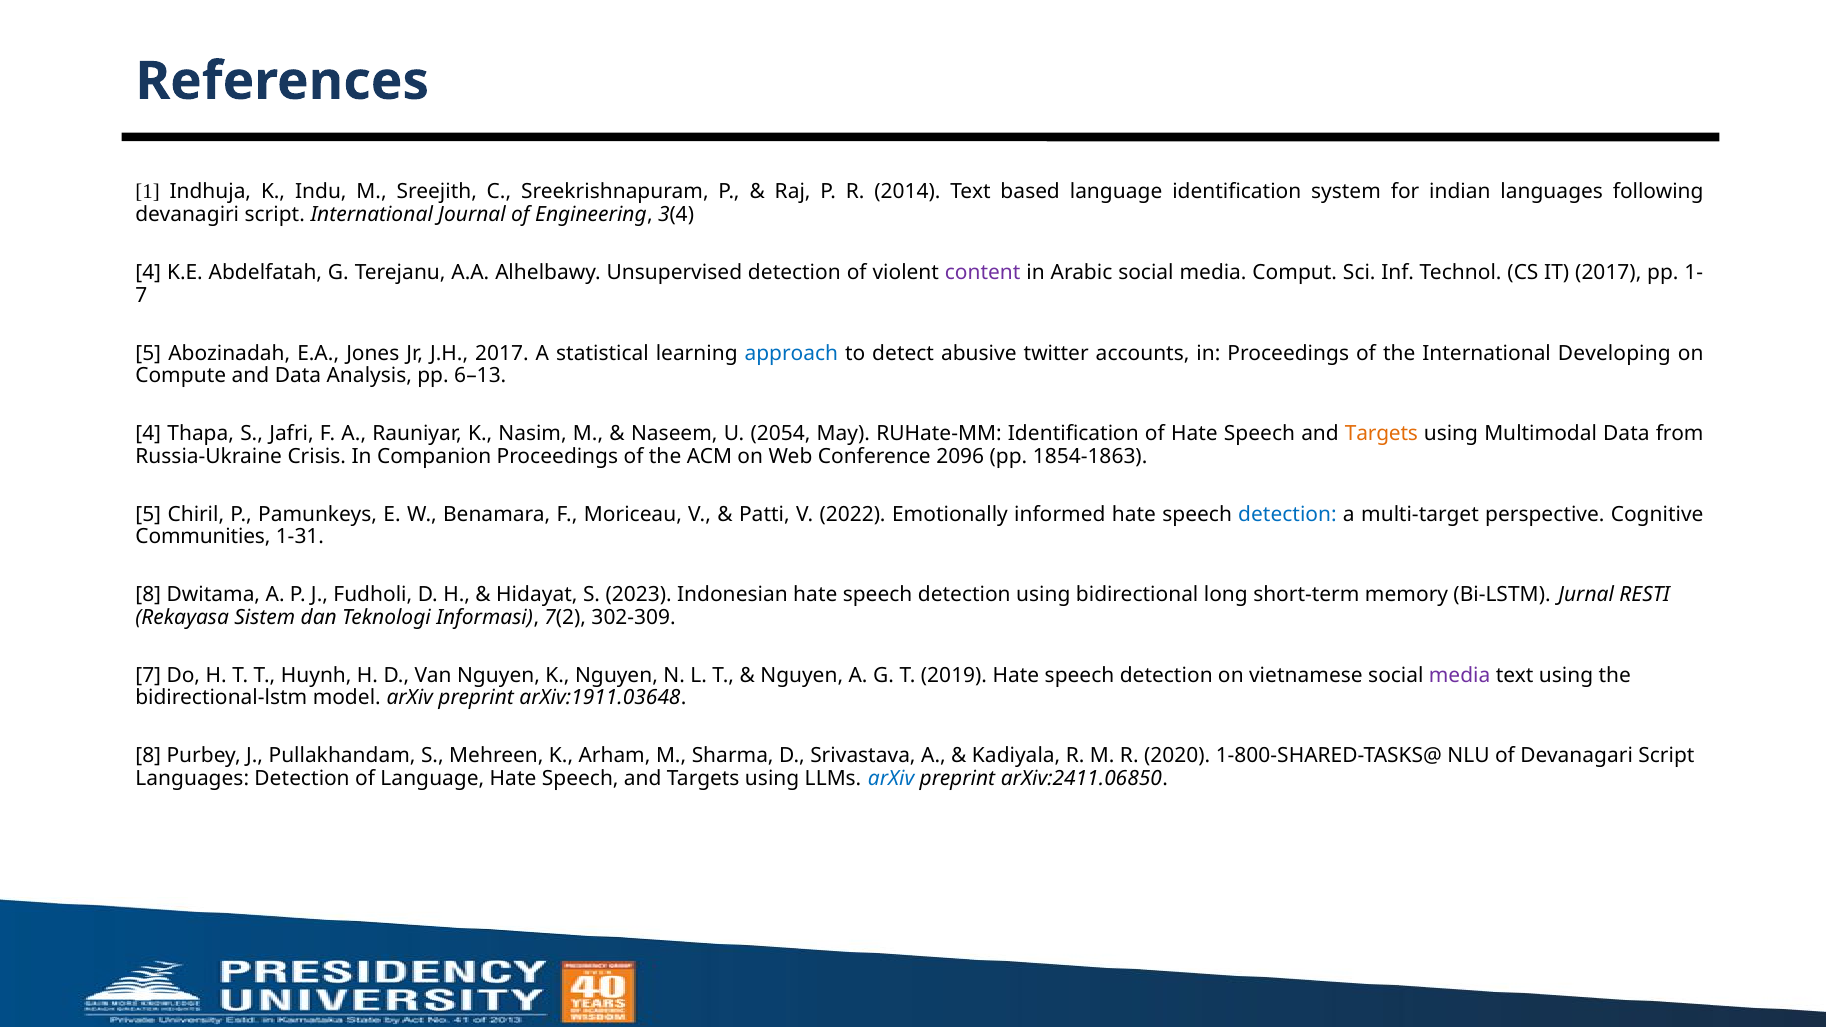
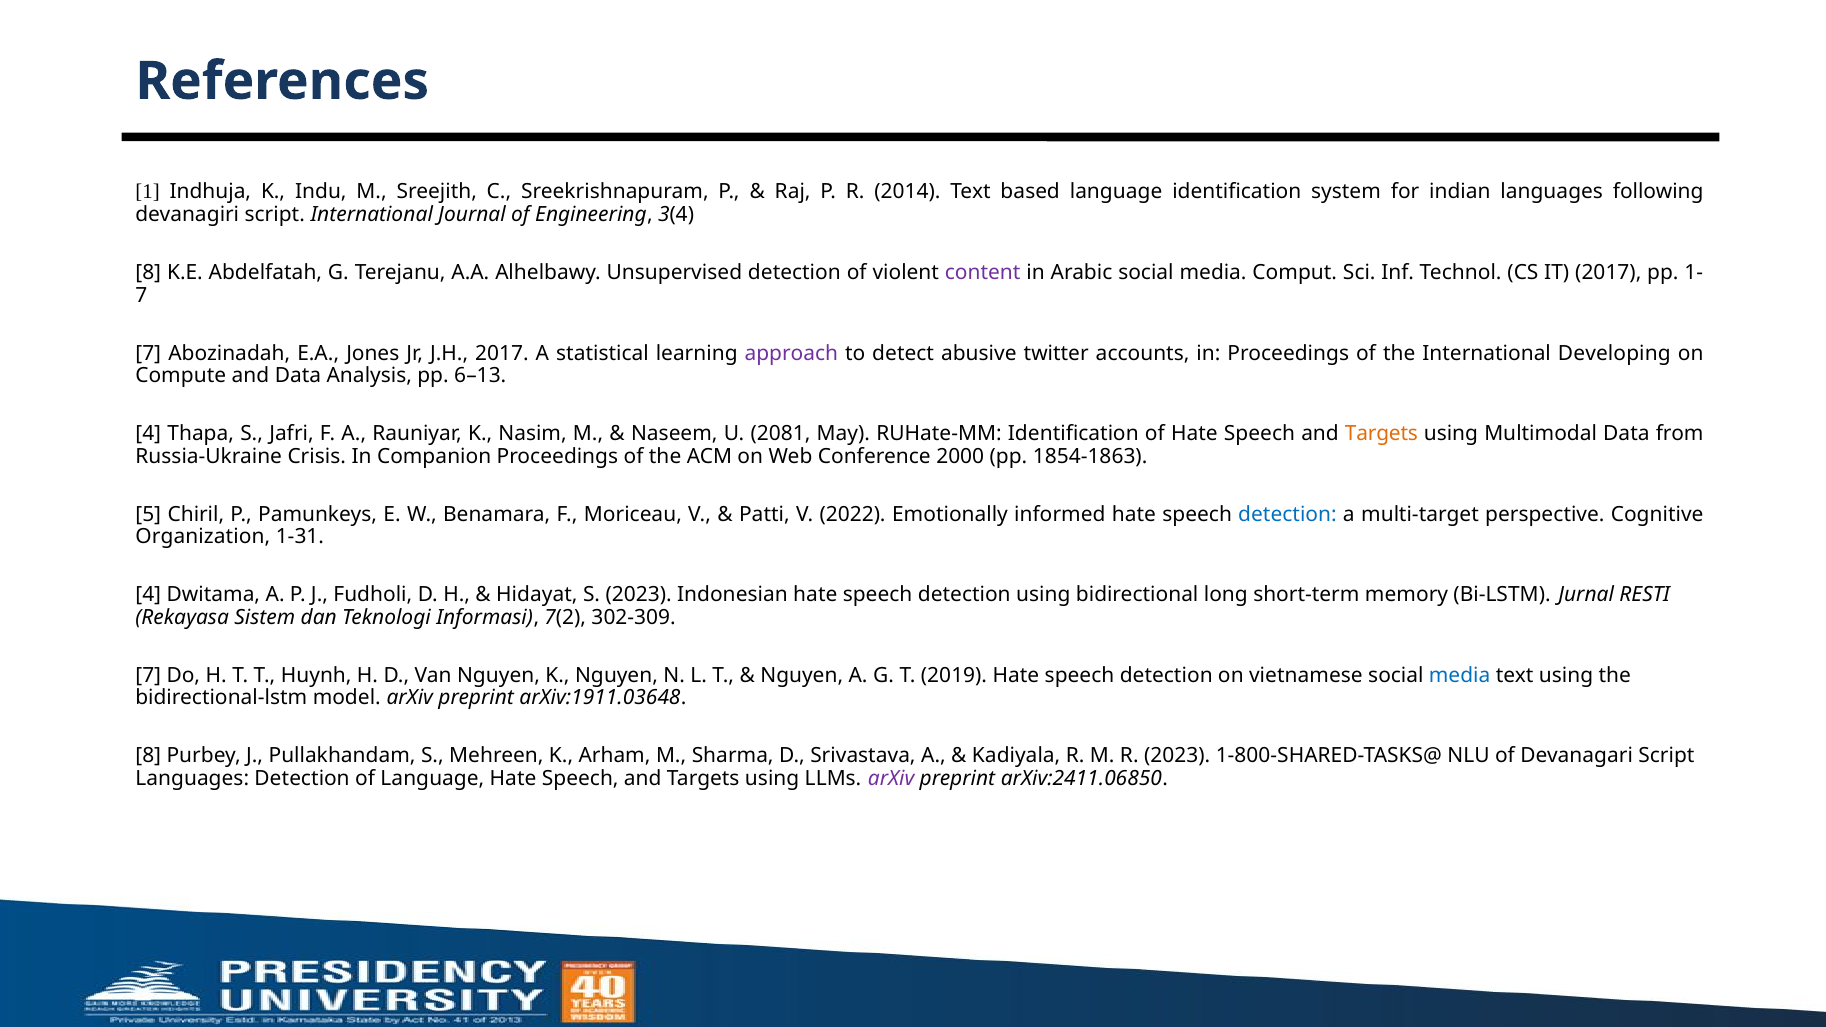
4: 4 -> 8 (148, 273)
5: 5 -> 7 (148, 353)
approach colour: blue -> purple (791, 353)
2054: 2054 -> 2081 (781, 434)
2096: 2096 -> 2000 (960, 456)
Communities: Communities -> Organization (203, 537)
8: 8 -> 4 (148, 595)
media colour: purple -> blue (1460, 675)
R 2020: 2020 -> 2023 (1177, 756)
arXiv colour: blue -> purple (891, 779)
